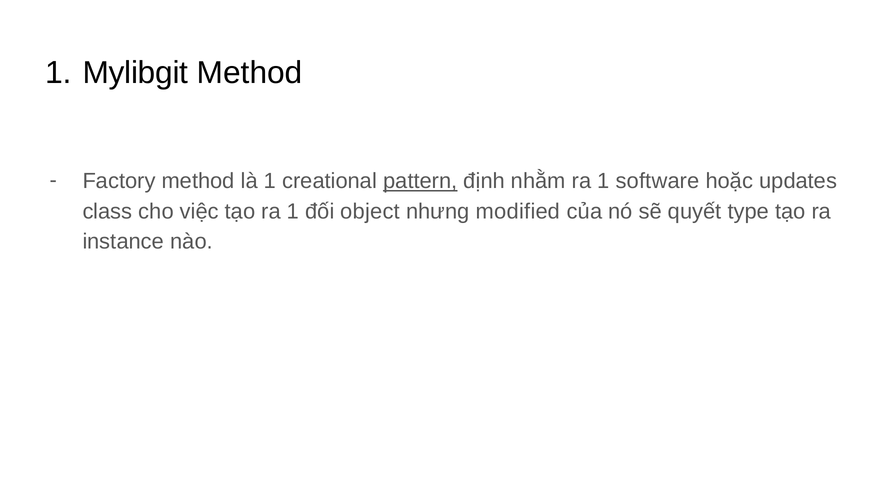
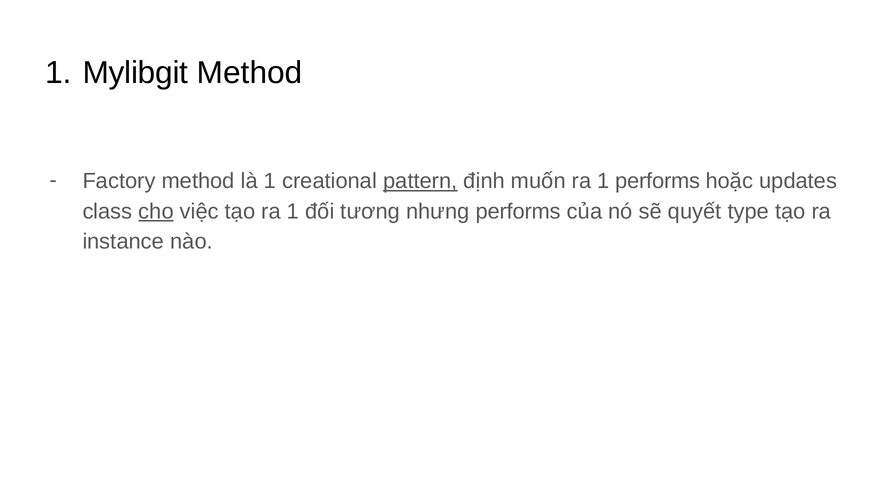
nhằm: nhằm -> muốn (538, 181)
1 software: software -> performs (658, 181)
cho underline: none -> present (156, 212)
object: object -> tương (370, 212)
nhưng modified: modified -> performs (518, 212)
